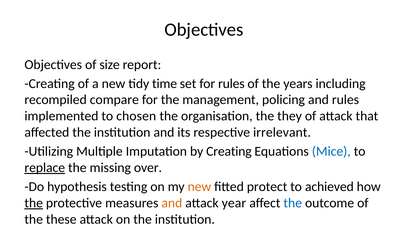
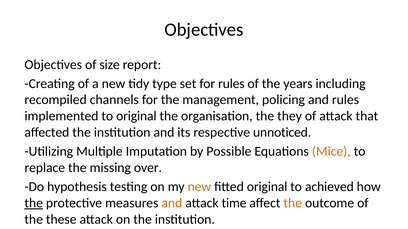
time: time -> type (165, 84)
compare: compare -> channels (114, 100)
to chosen: chosen -> original (136, 116)
irrelevant: irrelevant -> unnoticed (282, 133)
by Creating: Creating -> Possible (229, 152)
Mice colour: blue -> orange (331, 152)
replace underline: present -> none (45, 168)
fitted protect: protect -> original (267, 187)
year: year -> time (234, 203)
the colour: blue -> orange (293, 203)
